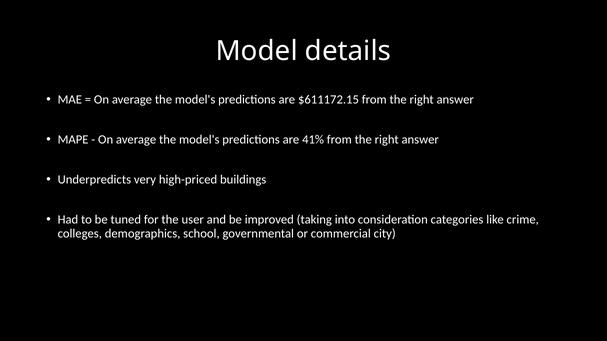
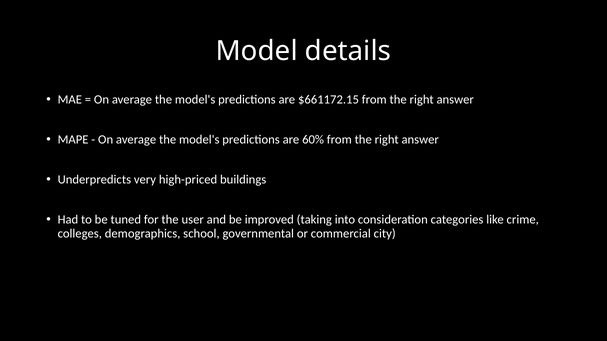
$611172.15: $611172.15 -> $661172.15 (328, 100)
41%: 41% -> 60% (313, 140)
